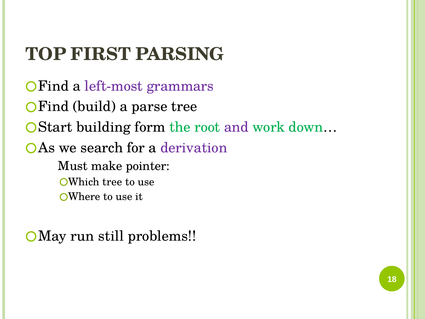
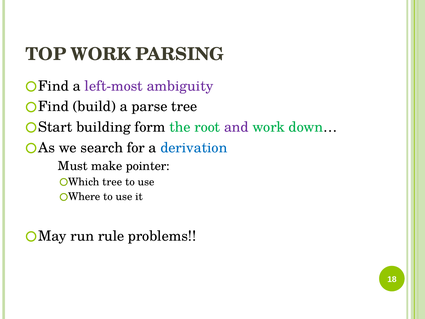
TOP FIRST: FIRST -> WORK (101, 54)
grammars: grammars -> ambiguity (180, 86)
derivation colour: purple -> blue (194, 148)
still: still -> rule (111, 236)
